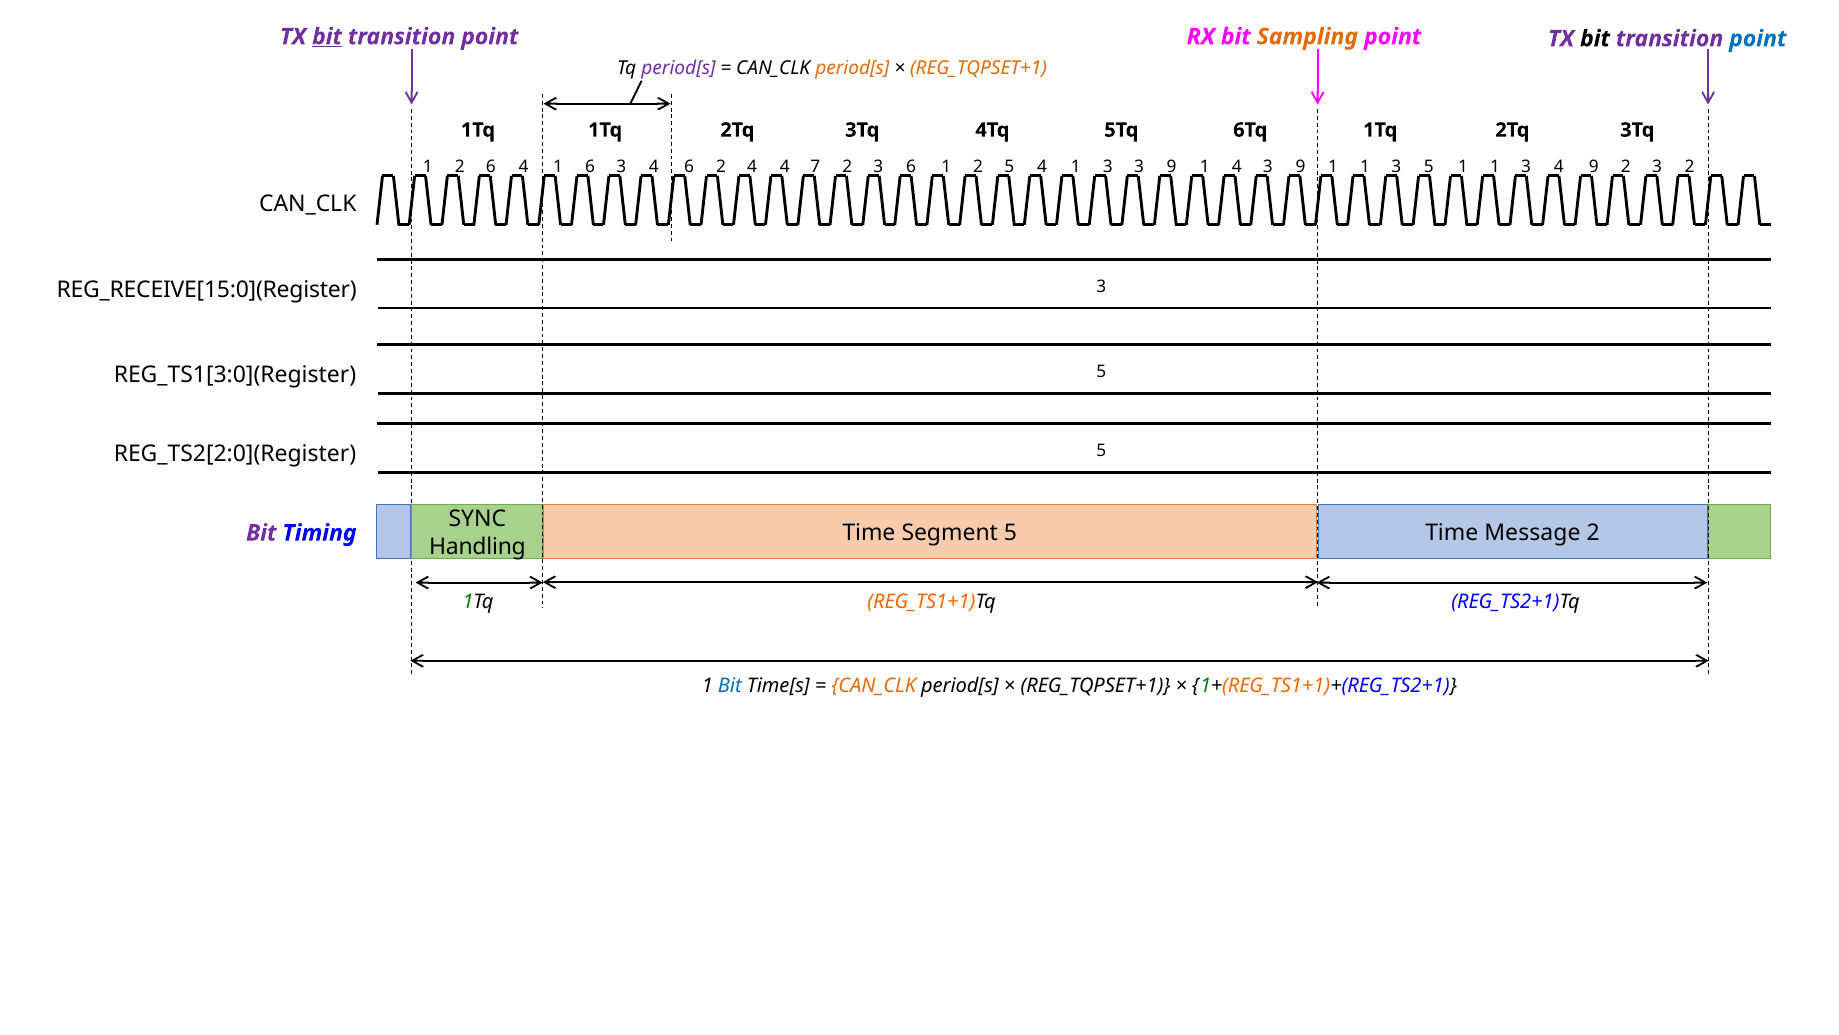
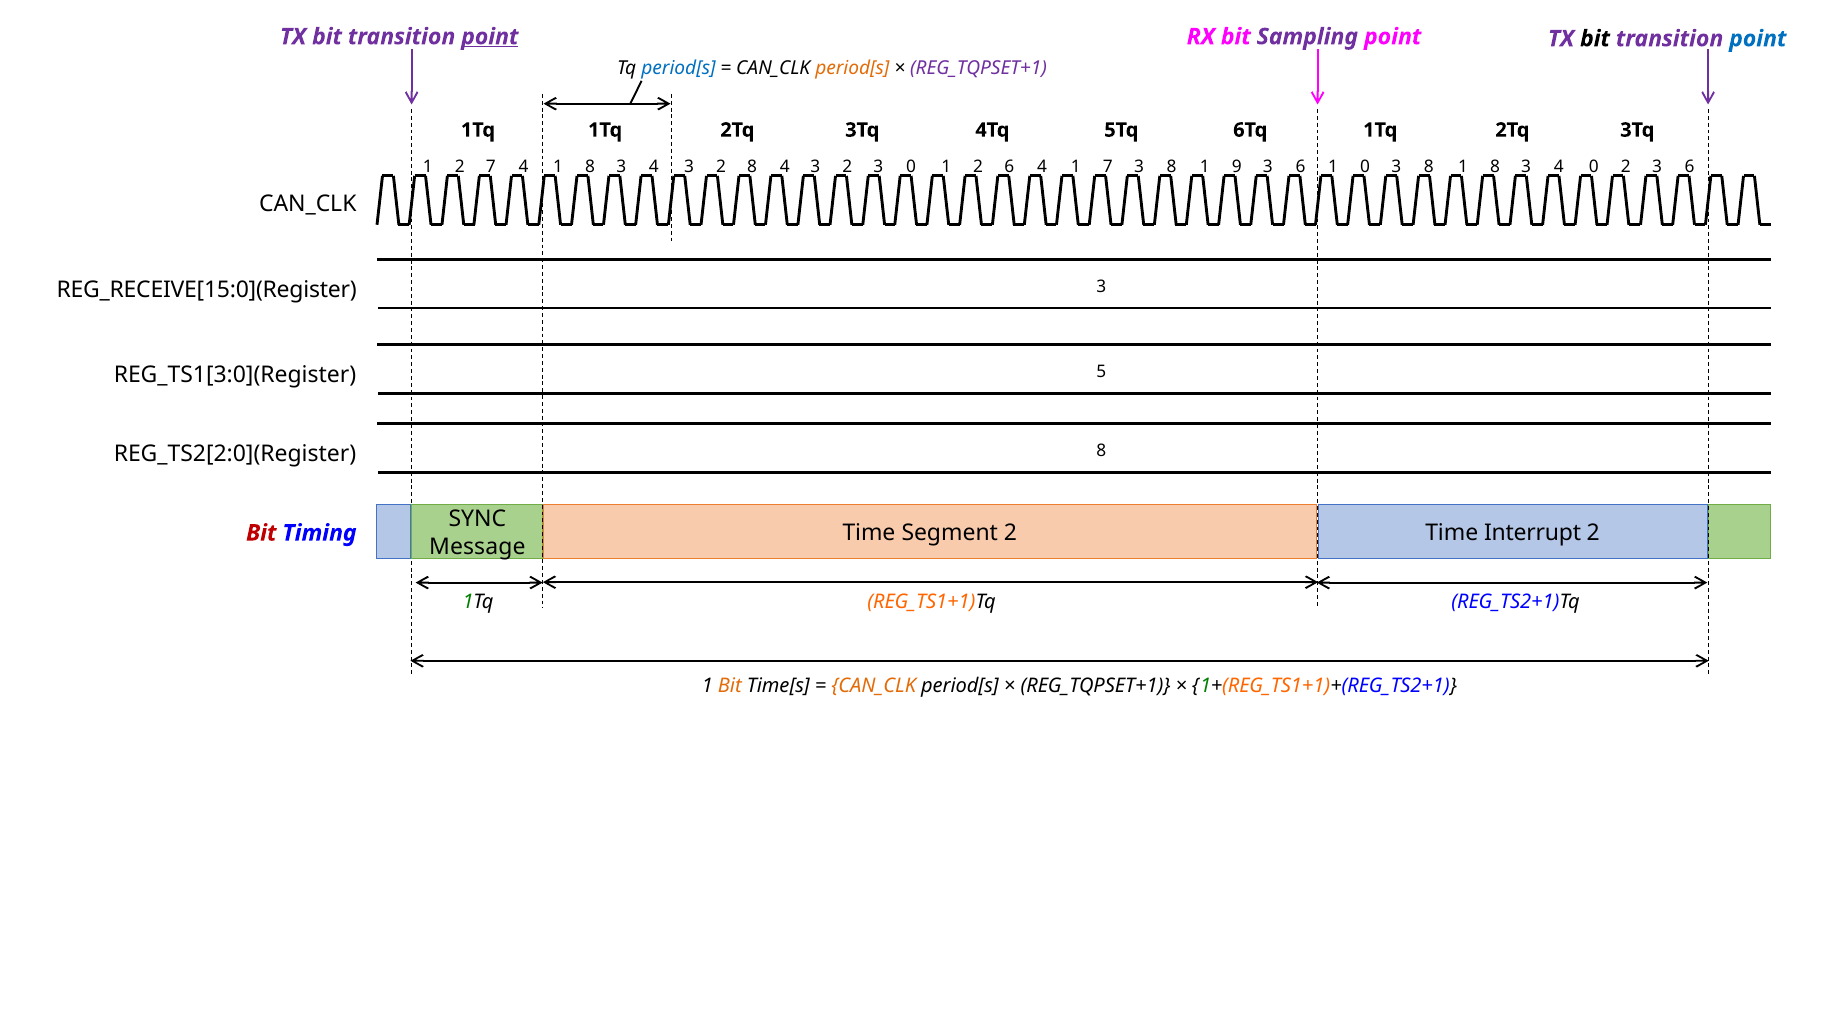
bit underline: present -> none (327, 37)
point underline: none -> present (490, 37)
Sampling colour: orange -> purple (1307, 37)
period[s colour: purple -> blue (678, 69)
REG_TQPSET+1 colour: orange -> purple (979, 69)
2 6: 6 -> 7 (491, 166)
4 1 6: 6 -> 8 (590, 166)
3 4 6: 6 -> 3 (689, 166)
2 4: 4 -> 8 (752, 166)
7: 7 -> 3 (815, 166)
3 6: 6 -> 0 (911, 166)
2 5: 5 -> 6 (1009, 166)
4 1 3: 3 -> 7 (1108, 166)
9: 9 -> 8 (1172, 166)
1 4: 4 -> 9 (1237, 166)
9: 9 -> 6 (1301, 166)
1: 1 -> 0 (1365, 166)
5: 5 -> 8 (1429, 166)
1: 1 -> 8 (1495, 166)
4 9: 9 -> 0 (1594, 166)
2 3 2: 2 -> 6 (1690, 166)
REG_TS2[2:0](Register 5: 5 -> 8 (1101, 451)
Segment 5: 5 -> 2 (1010, 533)
Message: Message -> Interrupt (1533, 533)
Bit colour: purple -> red (261, 533)
Handling: Handling -> Message (477, 547)
Bit colour: blue -> orange (730, 686)
